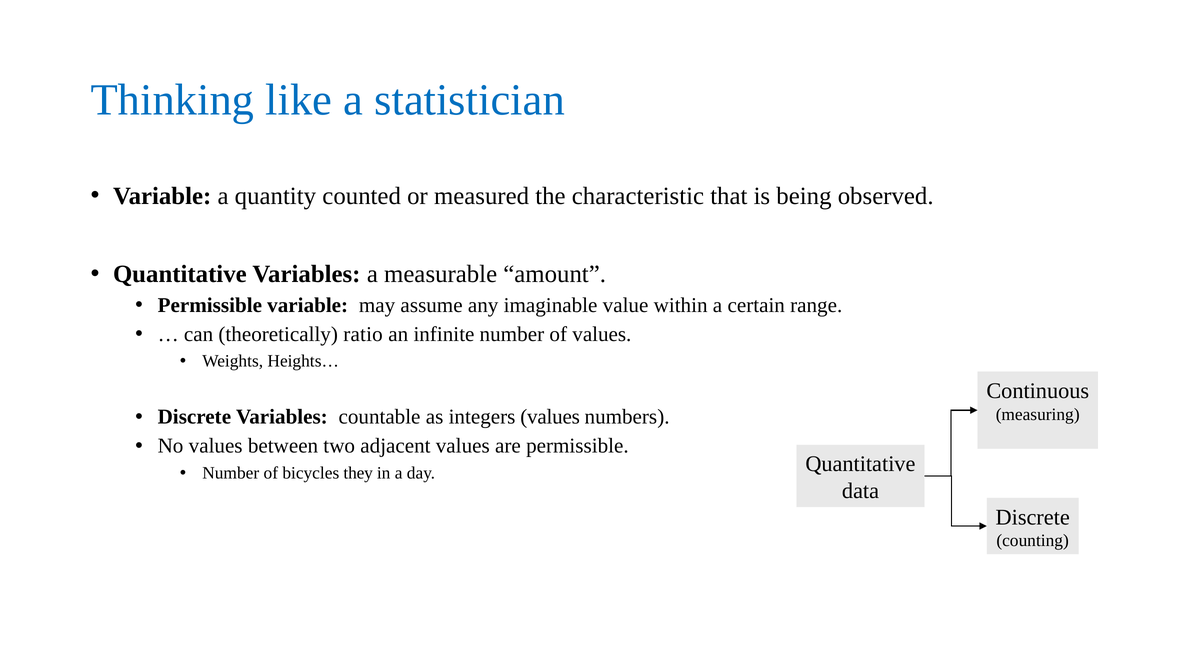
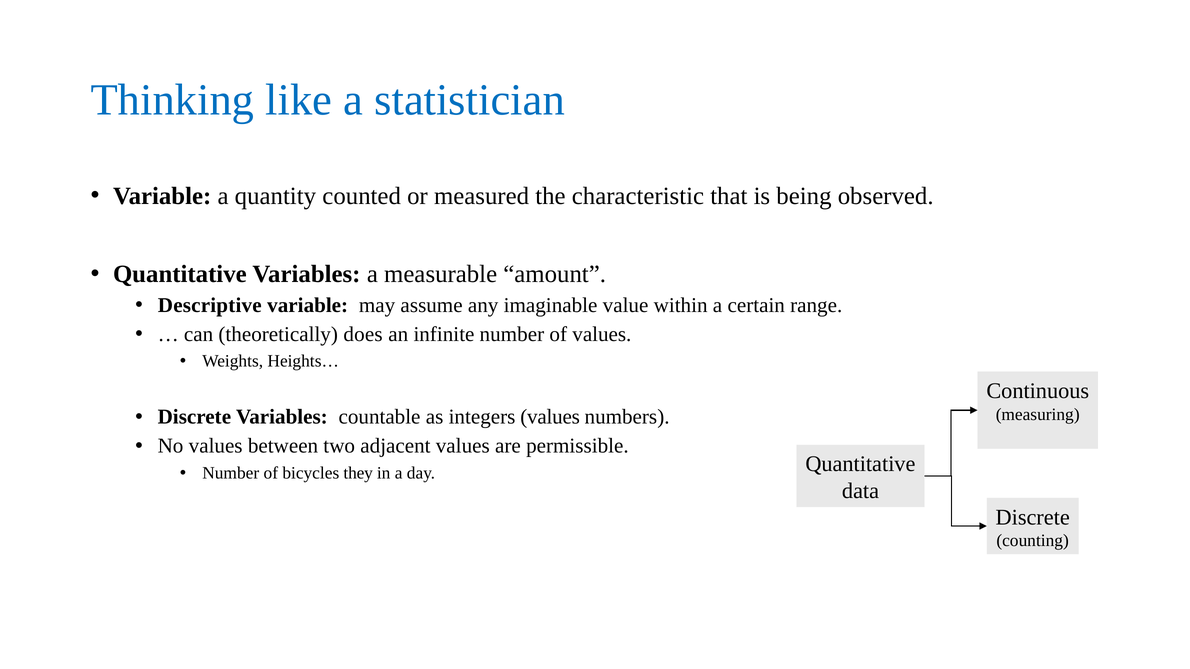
Permissible: Permissible -> Descriptive (210, 305)
ratio: ratio -> does (363, 334)
